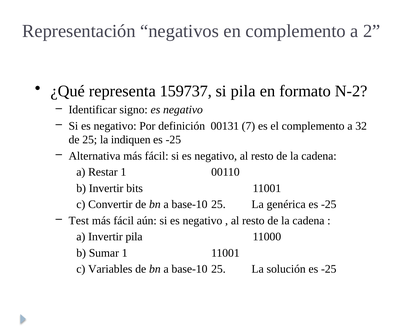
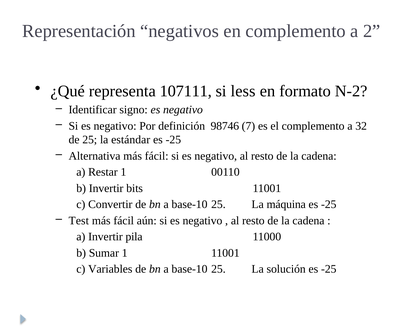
159737: 159737 -> 107111 (186, 91)
si pila: pila -> less (243, 91)
00131: 00131 -> 98746 (225, 126)
indiquen: indiquen -> estándar (131, 140)
genérica: genérica -> máquina (286, 205)
